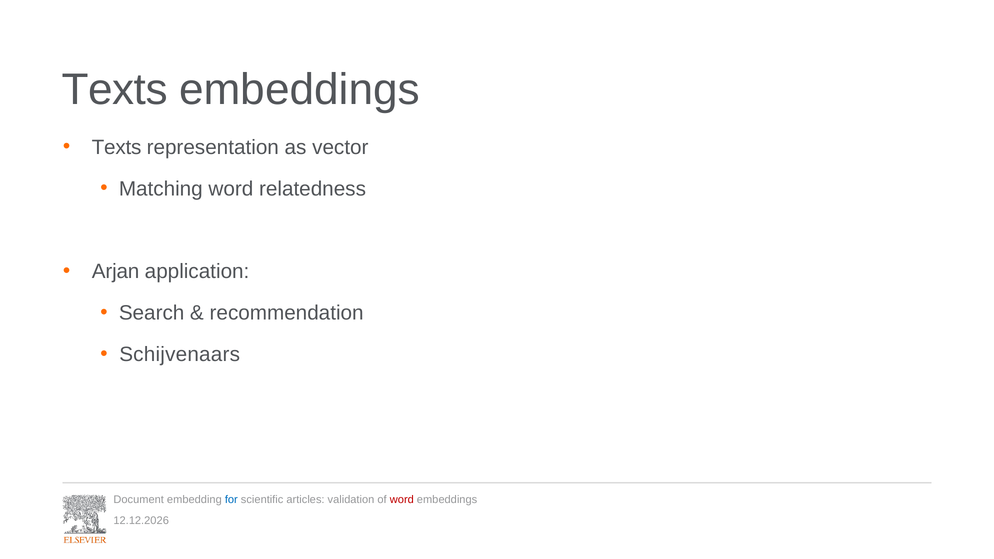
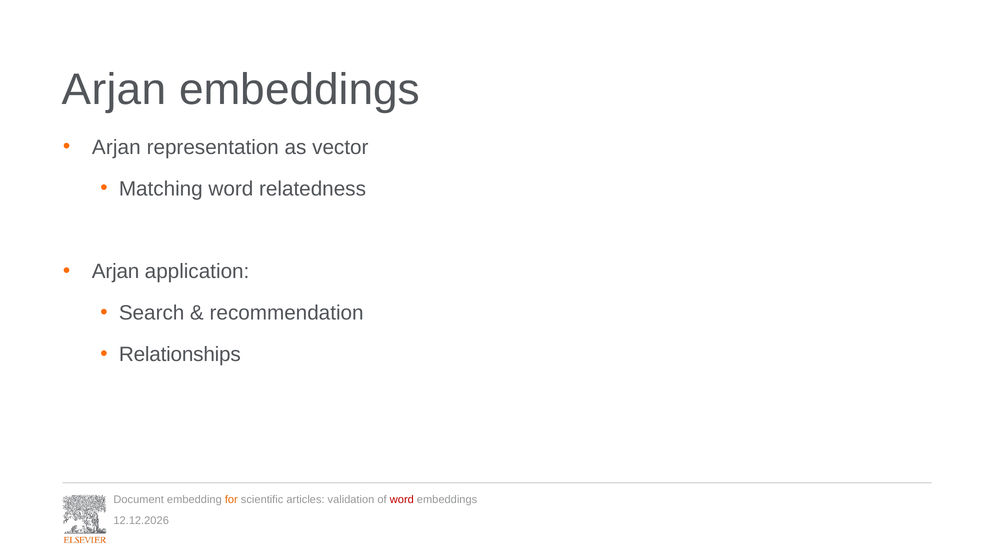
Texts: Texts -> Arjan (114, 90)
Texts: Texts -> Arjan (116, 147)
Schijvenaars: Schijvenaars -> Relationships (180, 355)
for colour: blue -> orange (231, 500)
